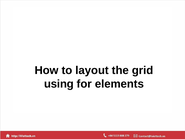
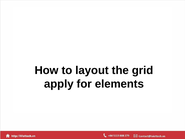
using: using -> apply (59, 84)
